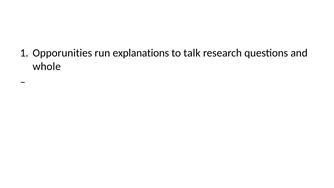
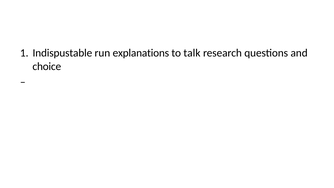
Opporunities: Opporunities -> Indispustable (62, 53)
whole: whole -> choice (47, 66)
